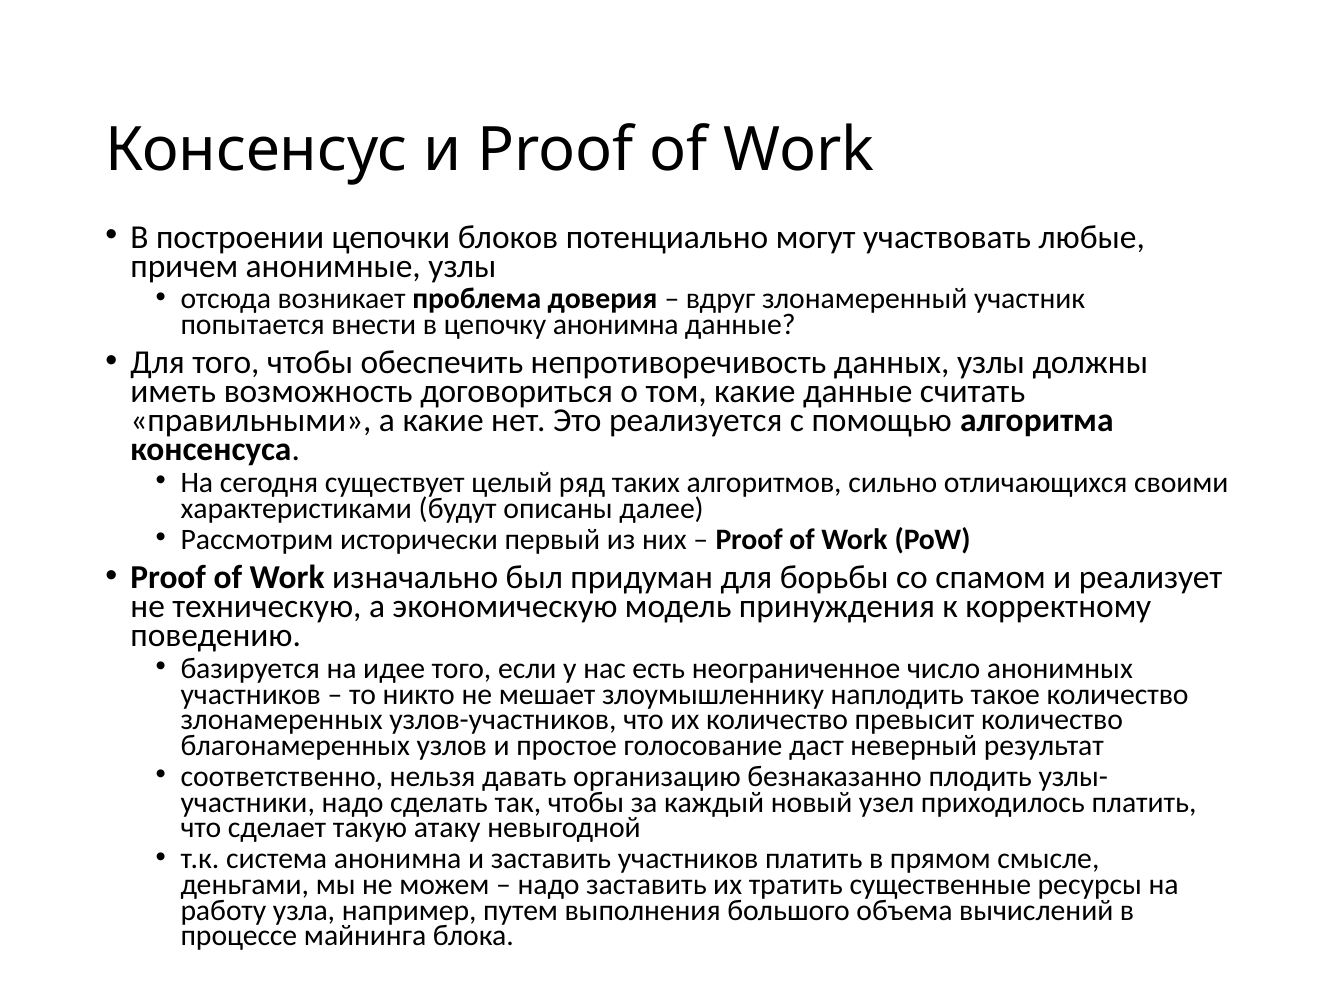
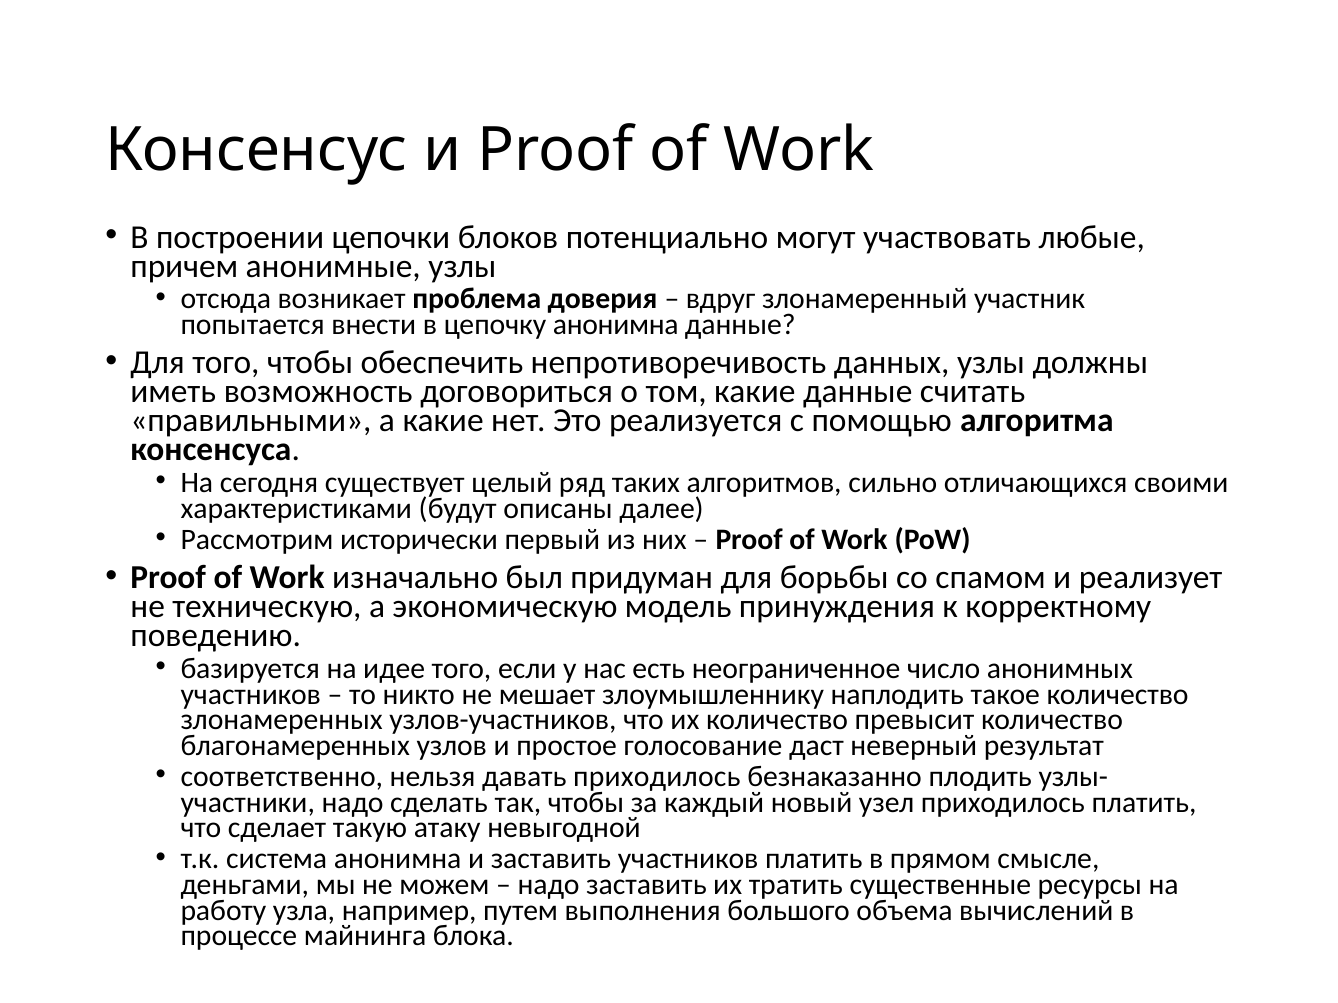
давать организацию: организацию -> приходилось (657, 777)
